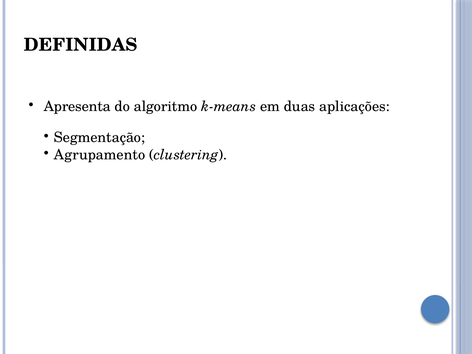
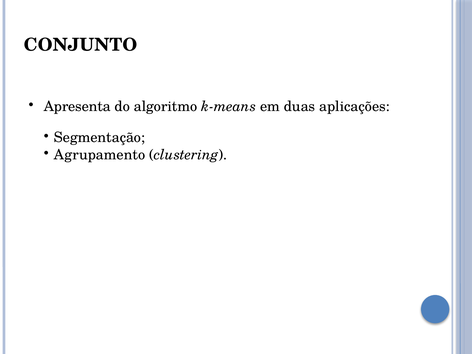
DEFINIDAS: DEFINIDAS -> CONJUNTO (81, 45)
